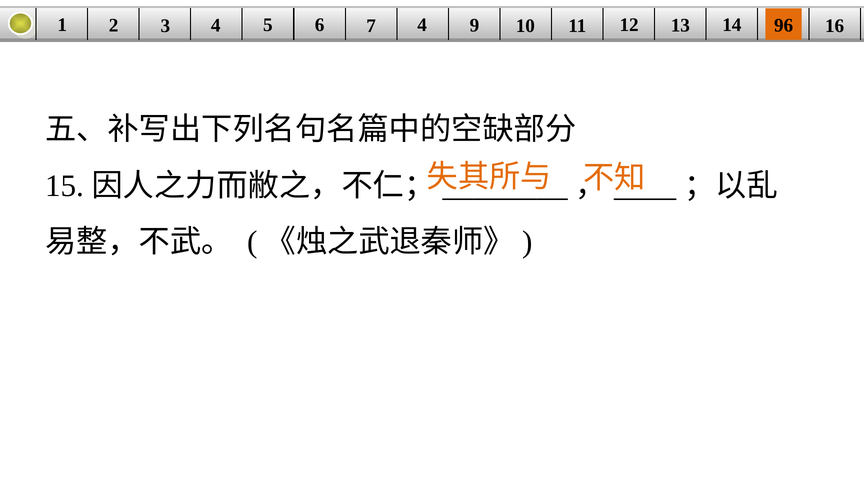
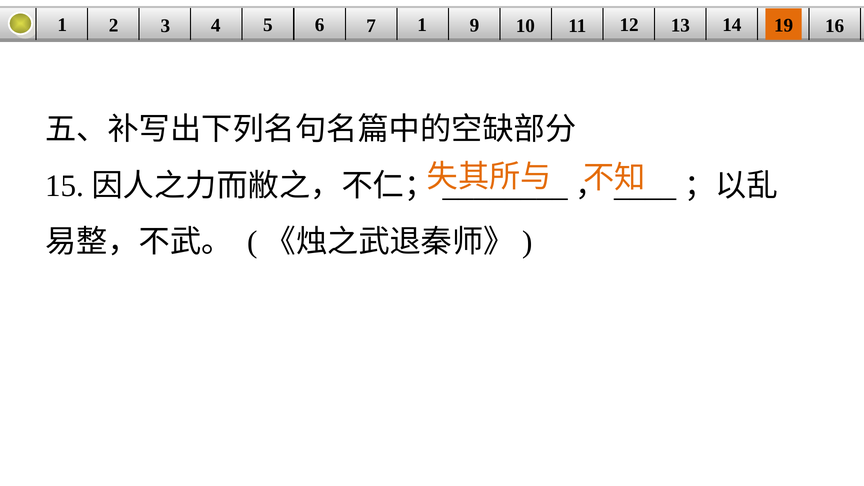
7 4: 4 -> 1 (422, 25)
96: 96 -> 19 (784, 25)
